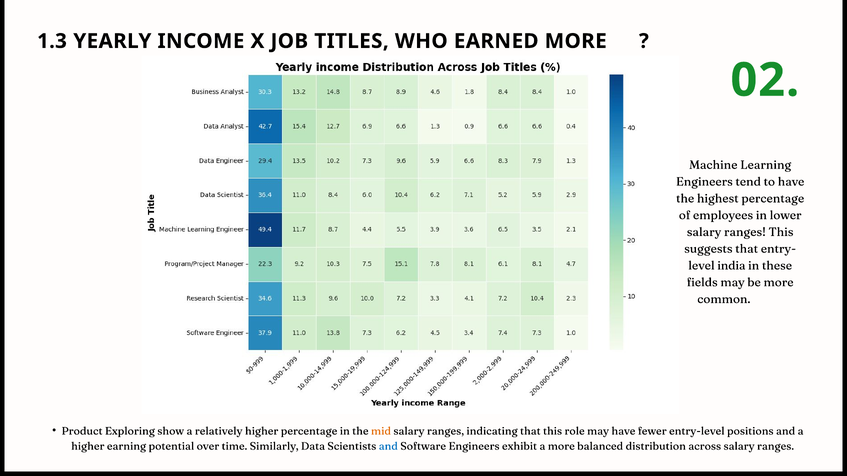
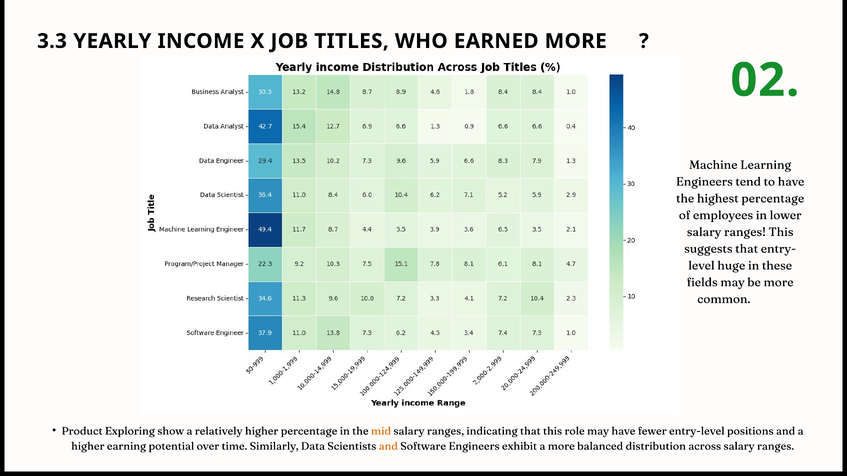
1.3: 1.3 -> 3.3 (52, 41)
india: india -> huge (731, 266)
and colour: blue -> orange (388, 447)
